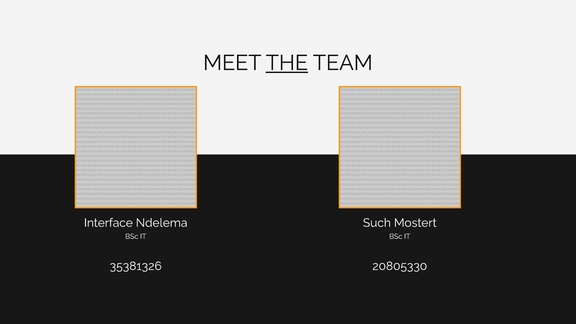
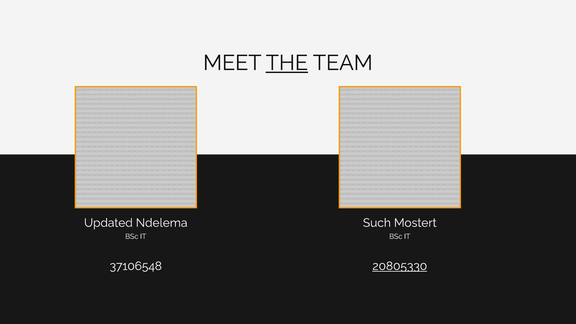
Interface: Interface -> Updated (108, 223)
35381326: 35381326 -> 37106548 (136, 266)
20805330 underline: none -> present (400, 266)
